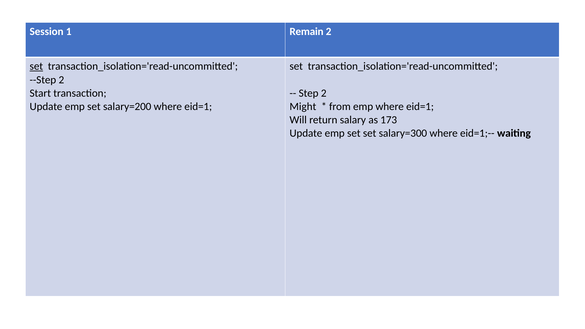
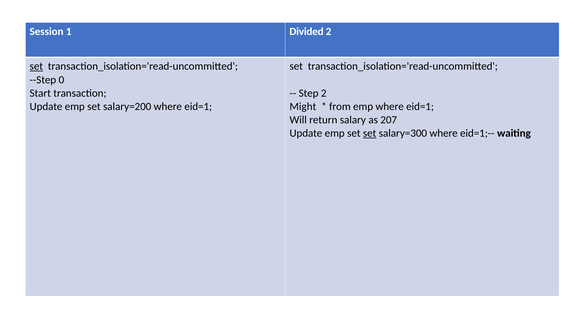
Remain: Remain -> Divided (307, 31)
--Step 2: 2 -> 0 (61, 80)
173: 173 -> 207 (389, 120)
set underline: none -> present (370, 133)
